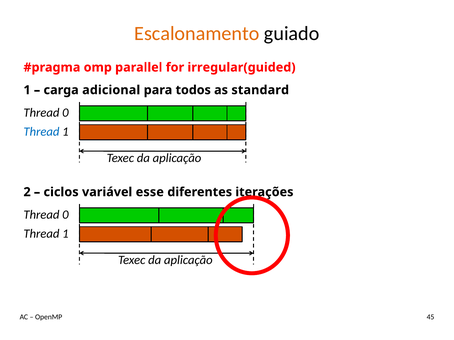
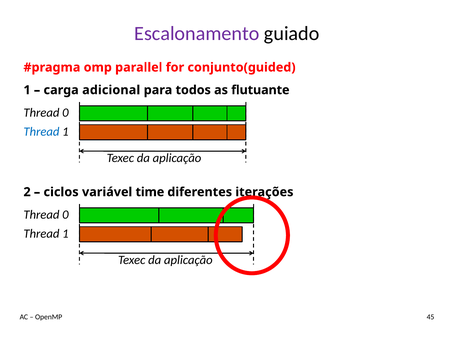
Escalonamento colour: orange -> purple (197, 34)
irregular(guided: irregular(guided -> conjunto(guided (242, 67)
standard: standard -> flutuante (260, 90)
esse: esse -> time (150, 192)
